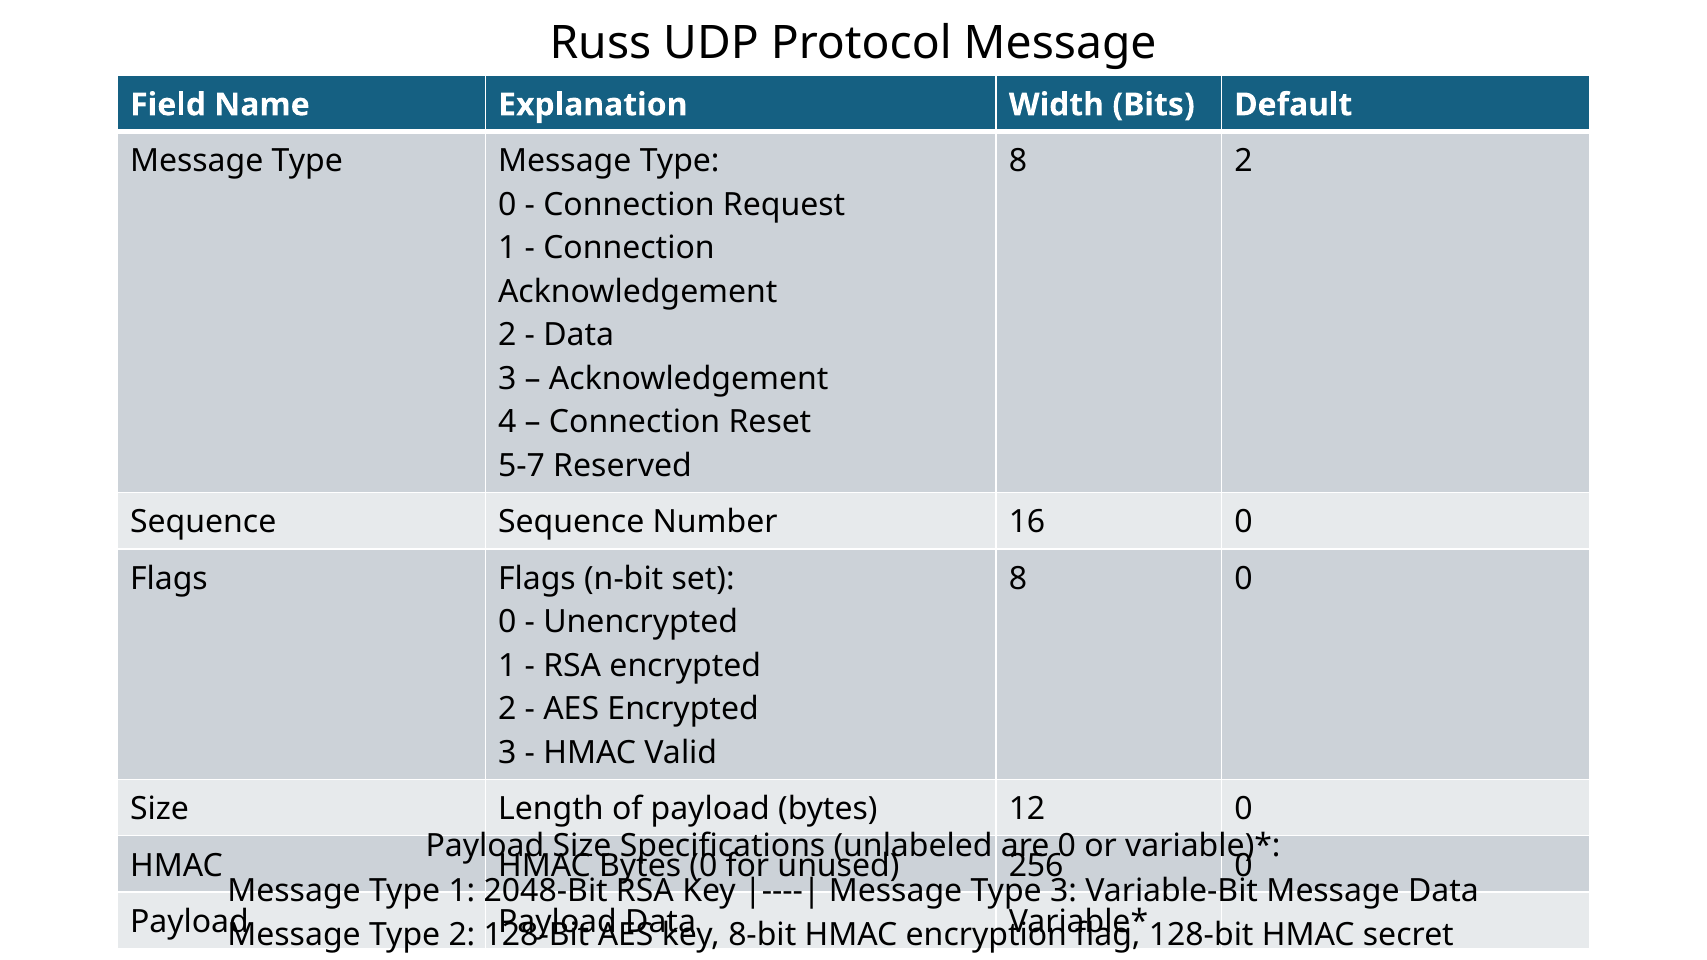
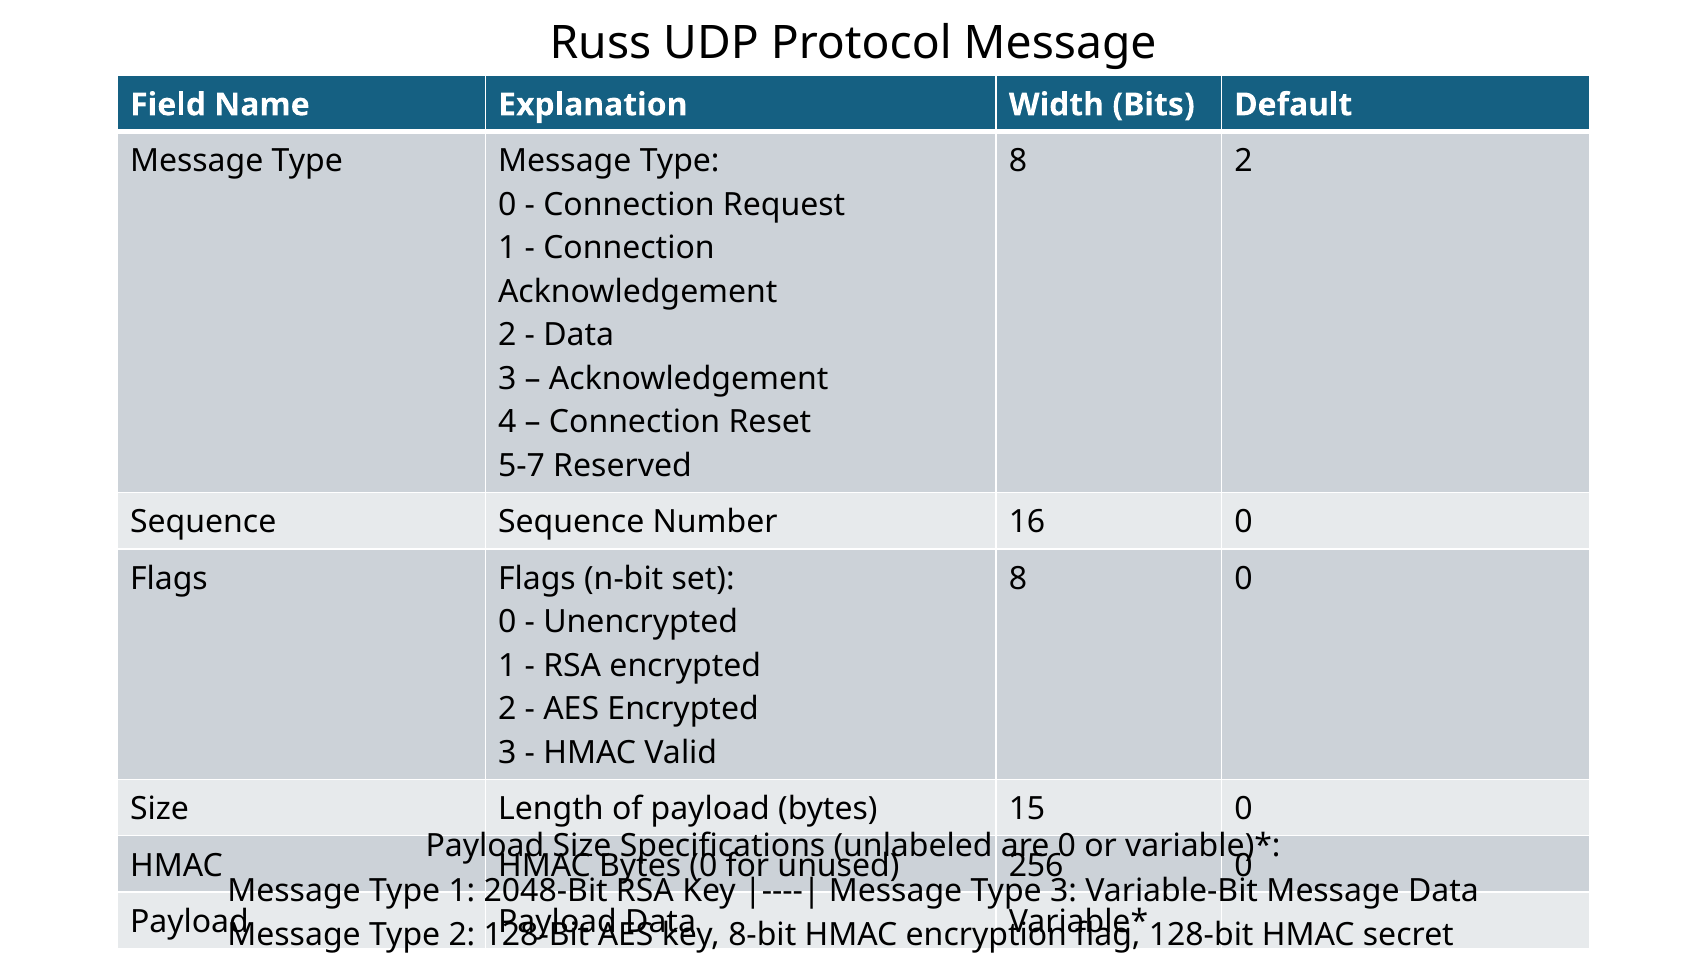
12: 12 -> 15 (1027, 809)
